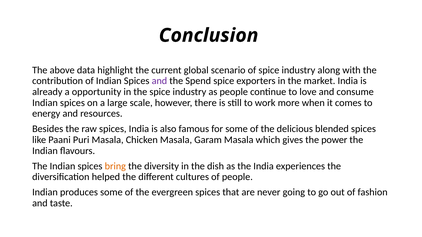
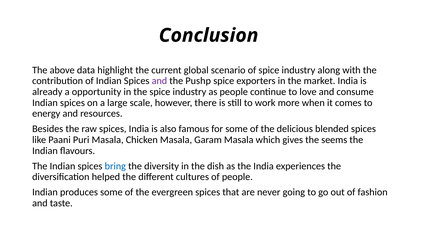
Spend: Spend -> Pushp (198, 81)
power: power -> seems (334, 140)
bring colour: orange -> blue (115, 166)
